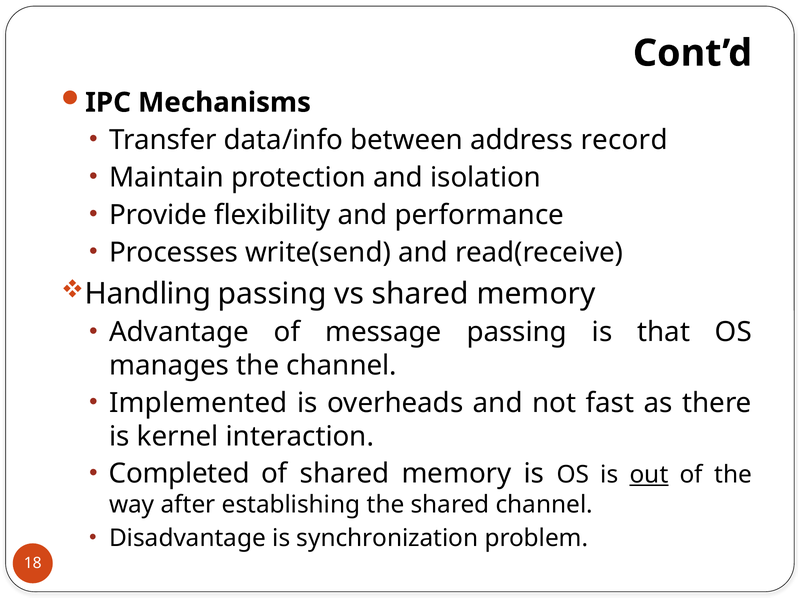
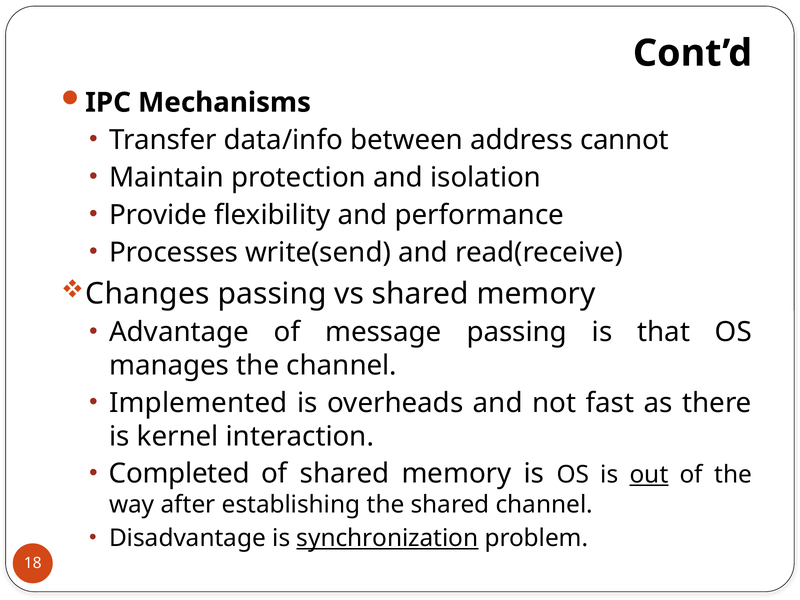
record: record -> cannot (624, 140)
Handling: Handling -> Changes (148, 294)
synchronization underline: none -> present (387, 538)
